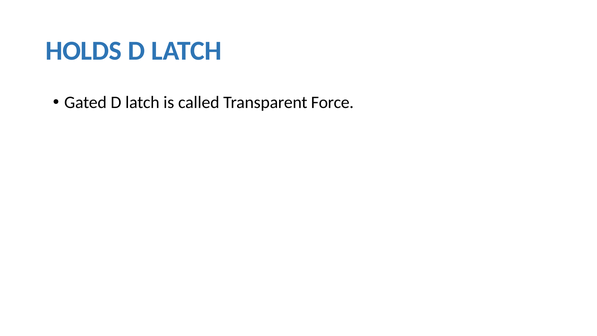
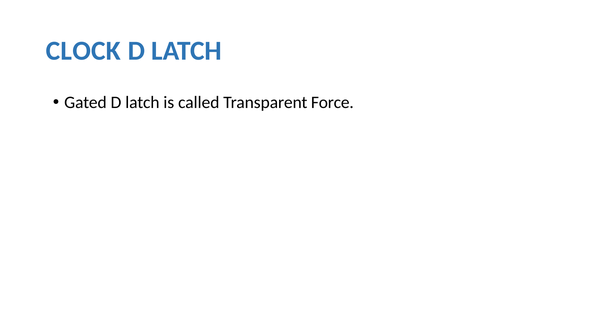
HOLDS: HOLDS -> CLOCK (83, 51)
